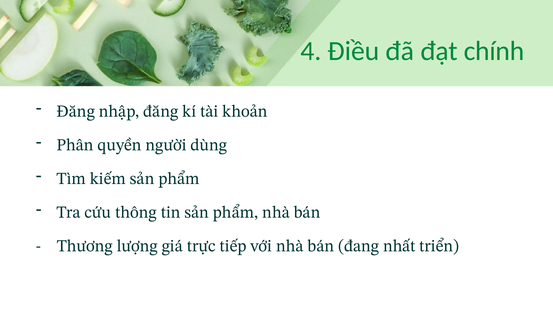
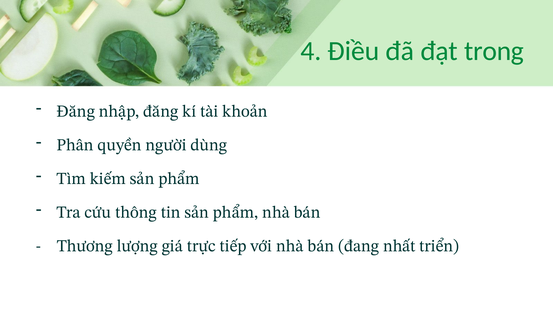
chính: chính -> trong (494, 51)
